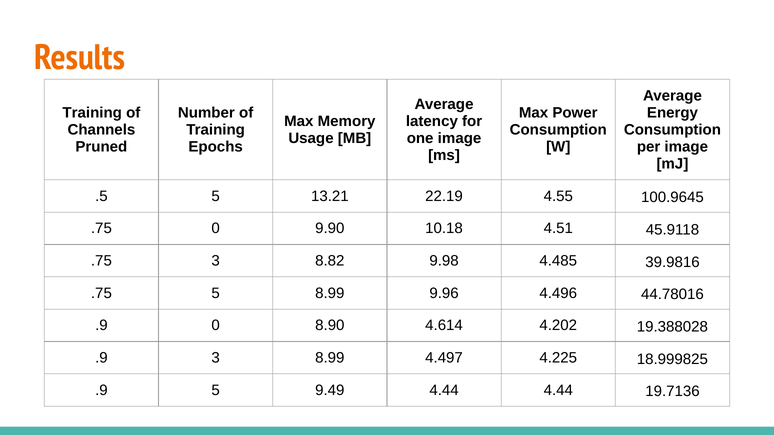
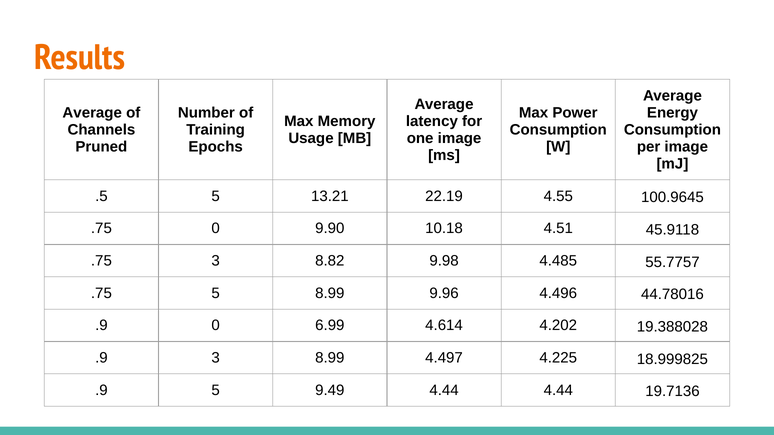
Training: Training -> Average (92, 113)
39.9816: 39.9816 -> 55.7757 (672, 262)
8.90: 8.90 -> 6.99 (330, 326)
